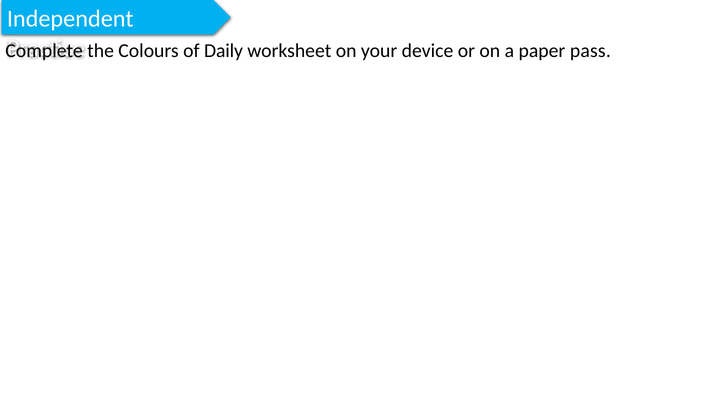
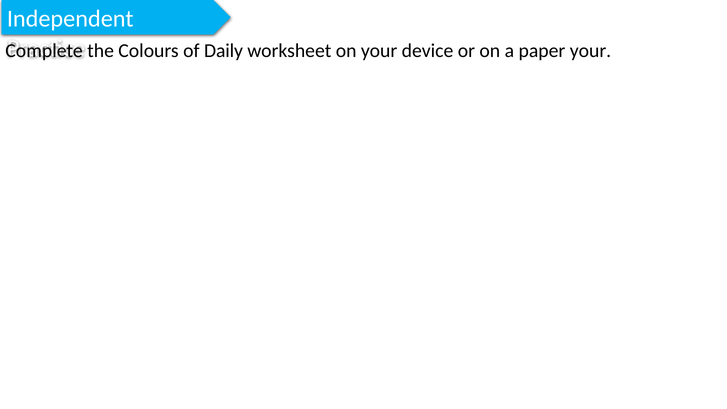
paper pass: pass -> your (590, 51)
